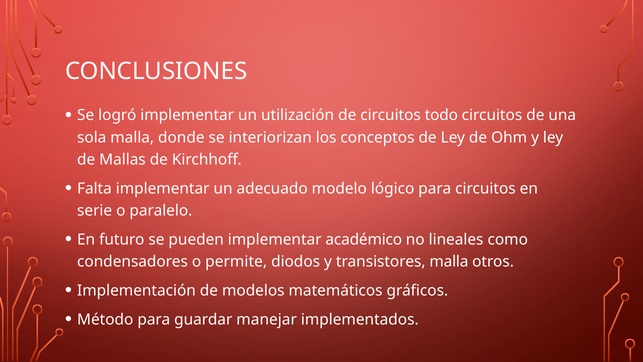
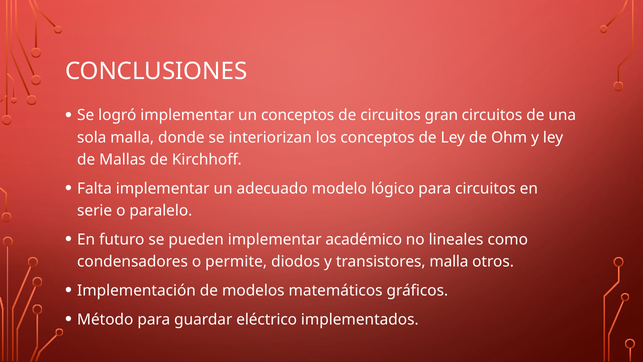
un utilización: utilización -> conceptos (298, 115)
todo: todo -> gran (441, 115)
manejar: manejar -> eléctrico (267, 319)
